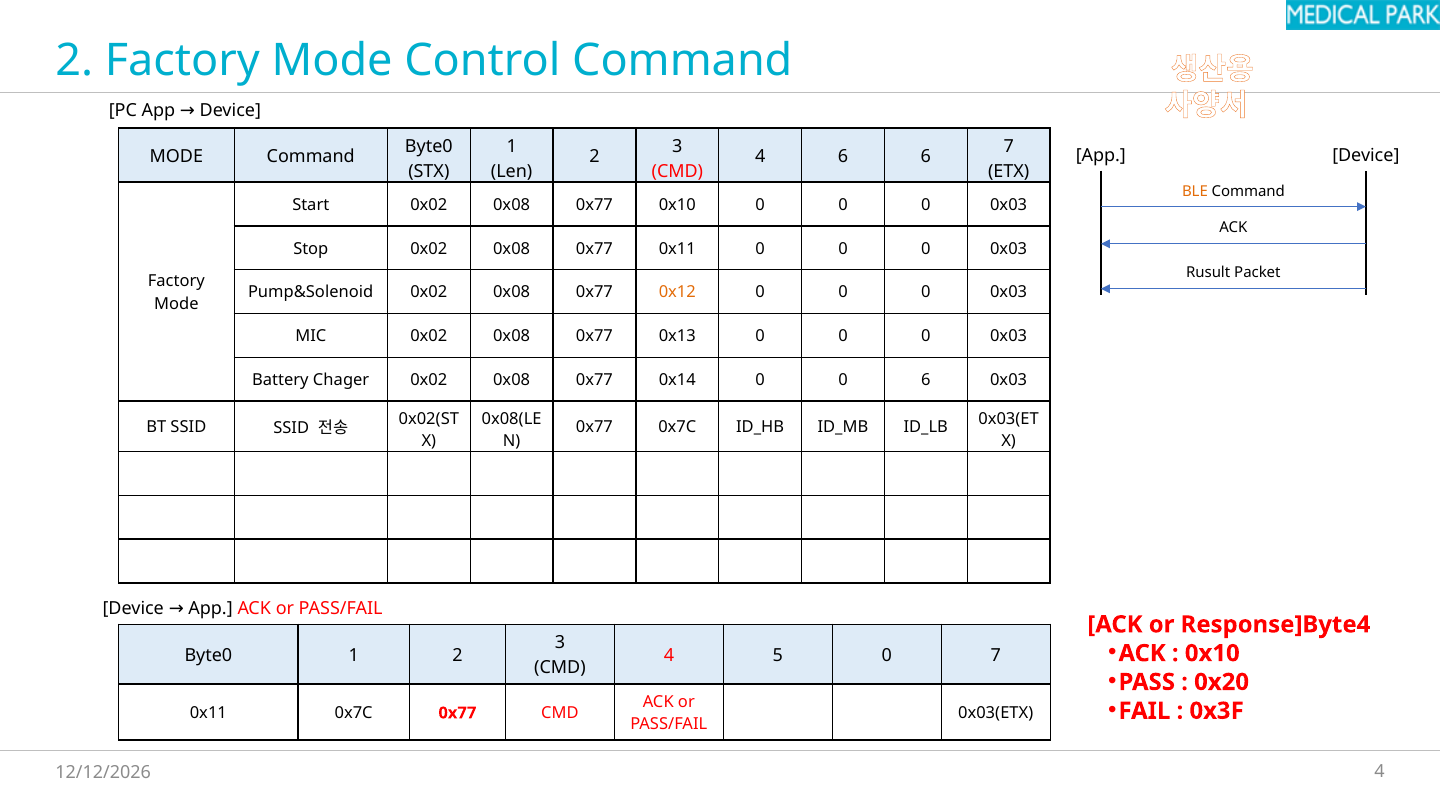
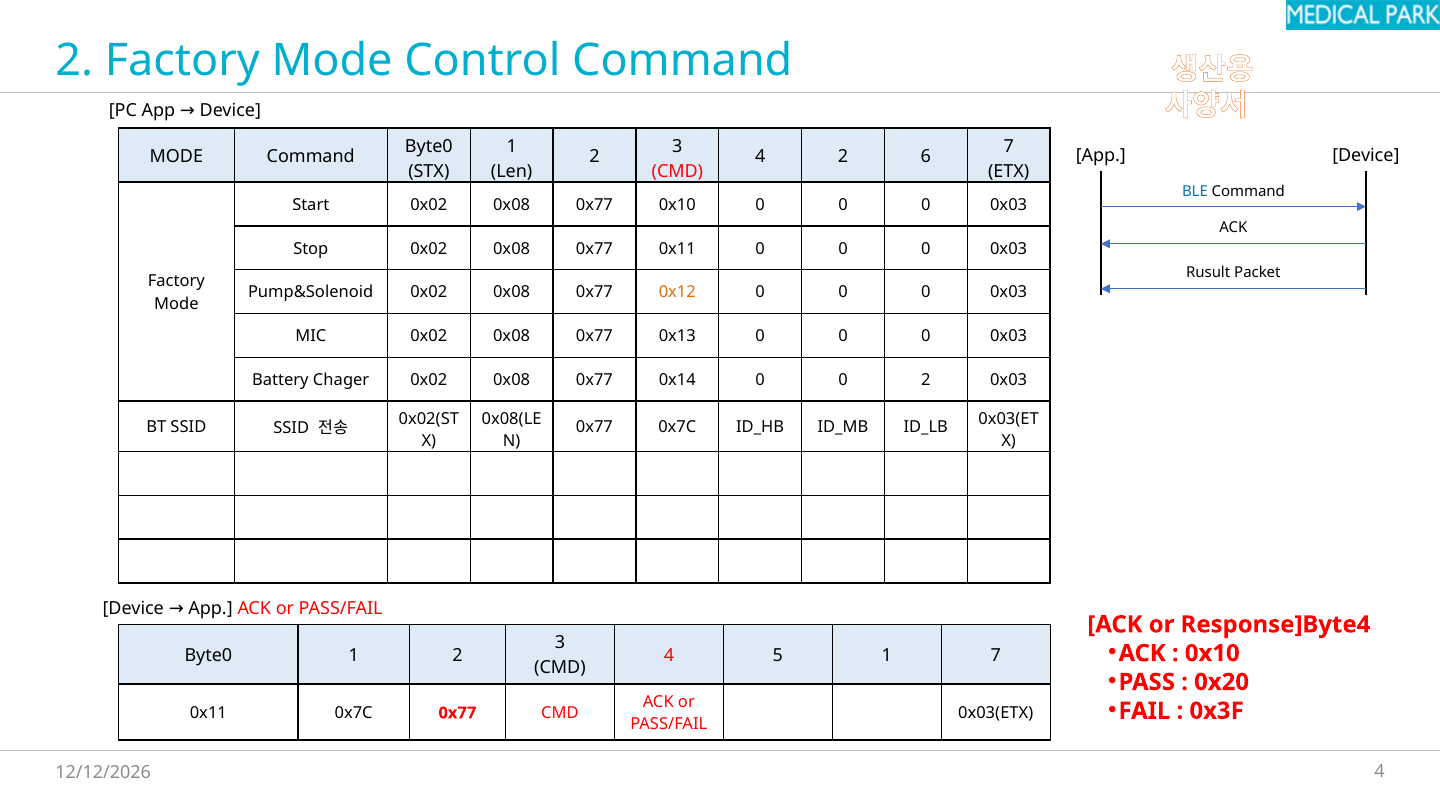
4 6: 6 -> 2 (843, 156)
BLE colour: orange -> blue (1195, 191)
0 6: 6 -> 2 (926, 380)
5 0: 0 -> 1 (887, 655)
